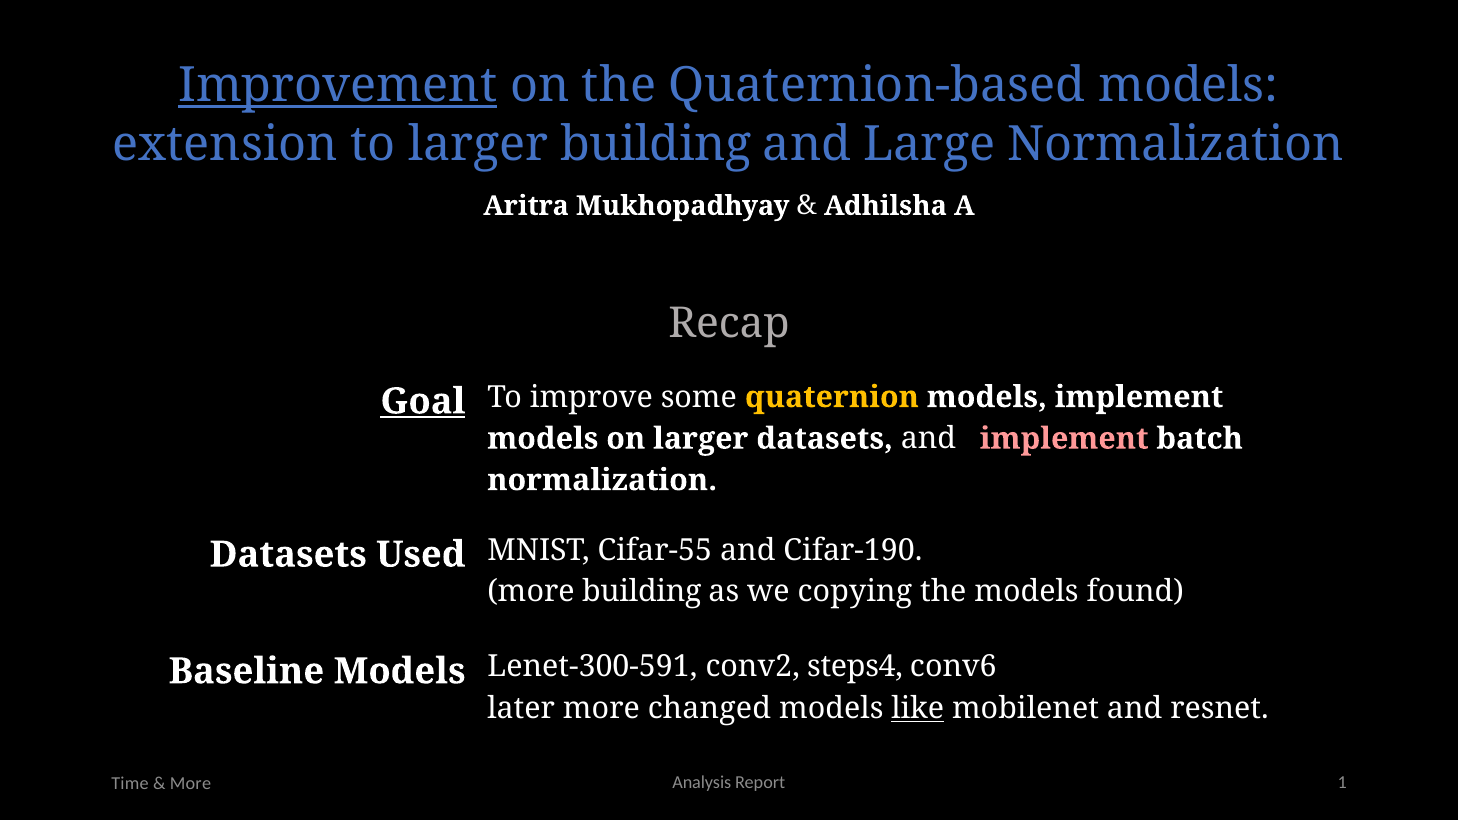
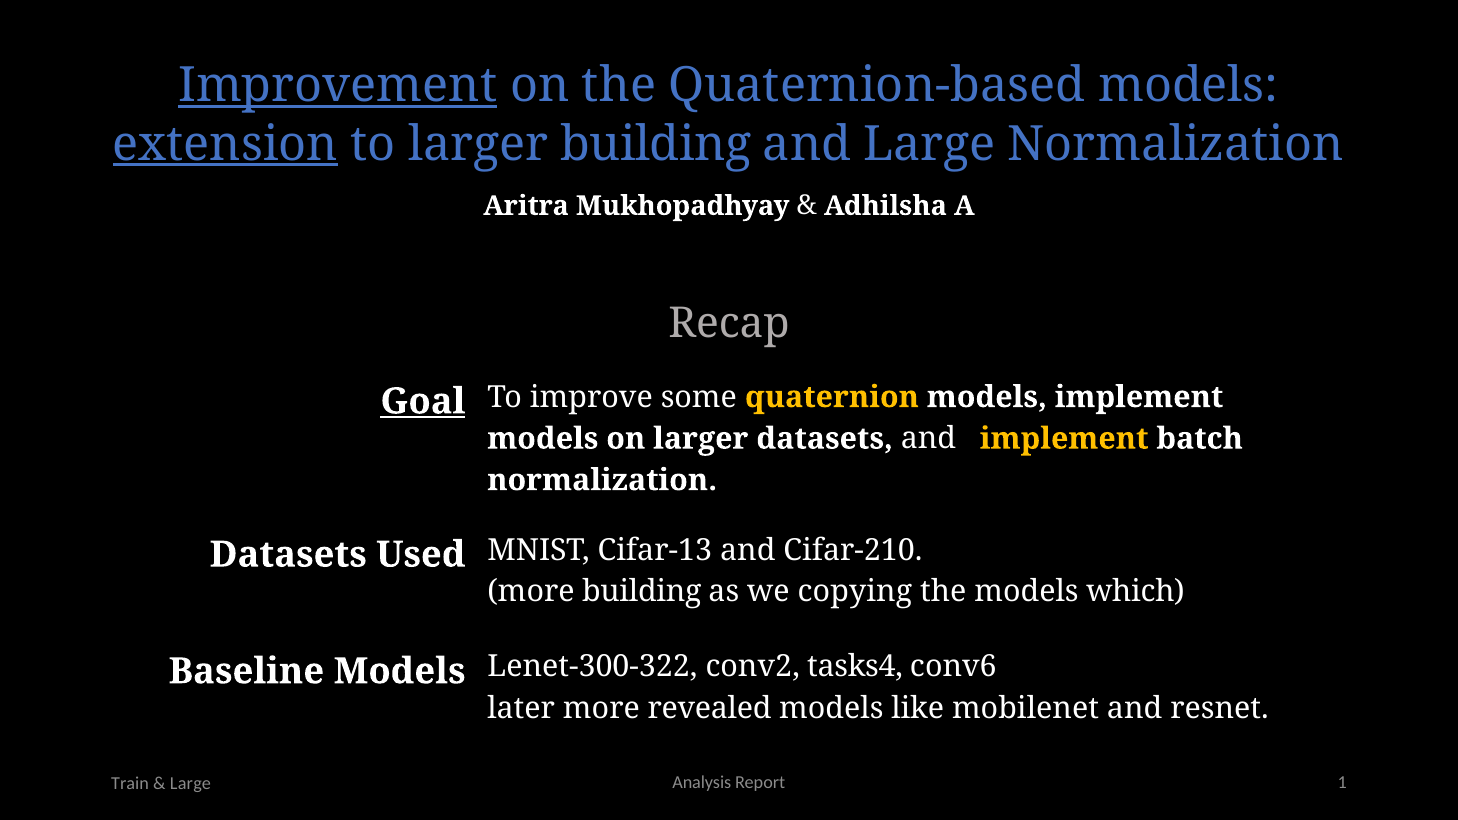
extension underline: none -> present (225, 144)
implement colour: pink -> yellow (1064, 439)
Cifar-55: Cifar-55 -> Cifar-13 (655, 550)
Cifar-190: Cifar-190 -> Cifar-210 (853, 550)
found: found -> which (1136, 592)
Lenet-300-591: Lenet-300-591 -> Lenet-300-322 (592, 667)
steps4: steps4 -> tasks4 (855, 667)
changed: changed -> revealed (710, 709)
like underline: present -> none (918, 709)
Time: Time -> Train (130, 783)
More: More -> Large (191, 783)
